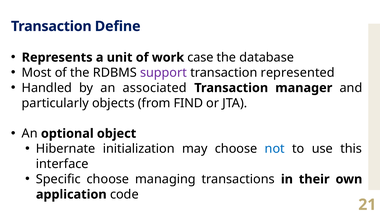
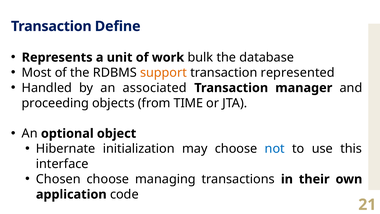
case: case -> bulk (200, 57)
support colour: purple -> orange (163, 73)
particularly: particularly -> proceeding (55, 103)
FIND: FIND -> TIME (188, 103)
Specific: Specific -> Chosen (58, 179)
